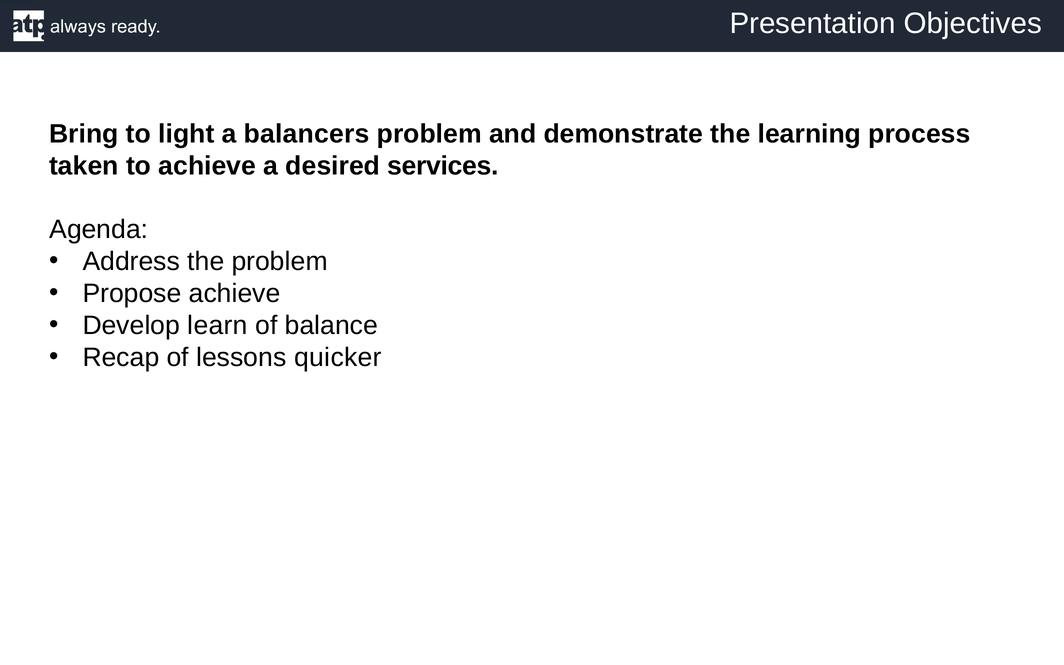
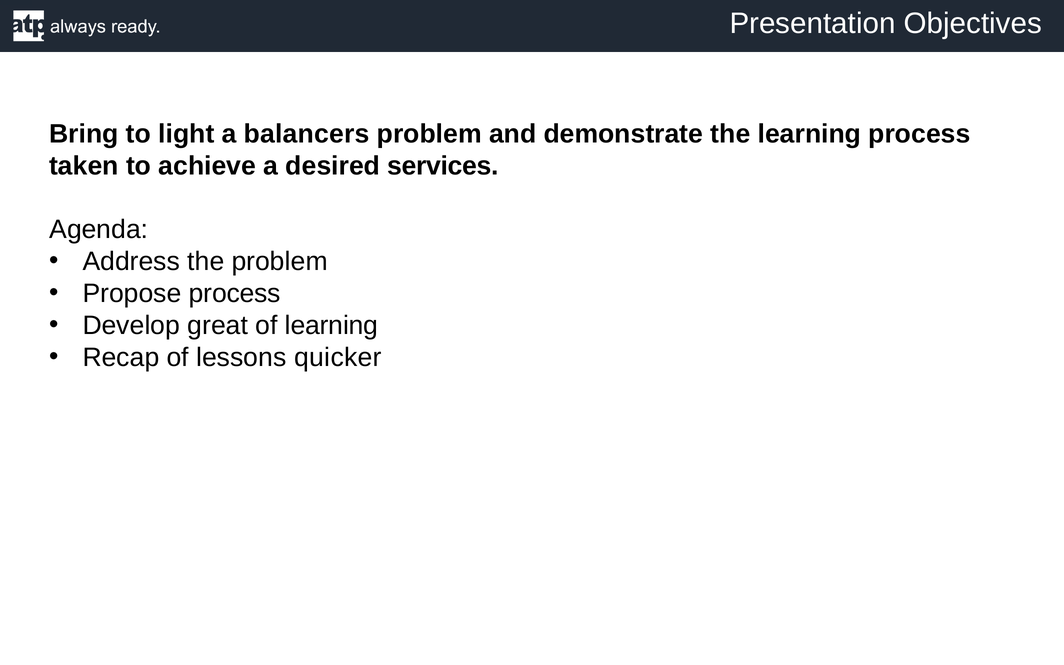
Propose achieve: achieve -> process (235, 293)
learn: learn -> great (218, 325)
of balance: balance -> learning (331, 325)
